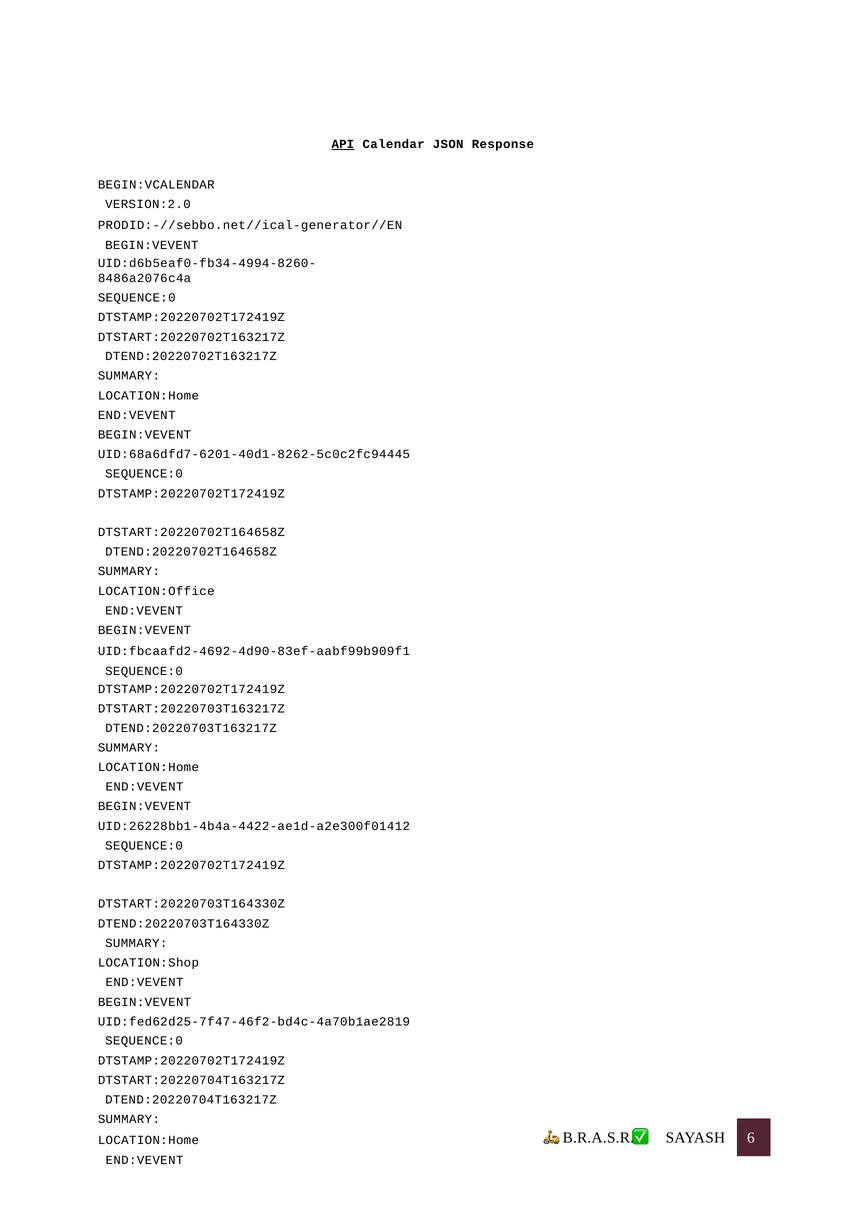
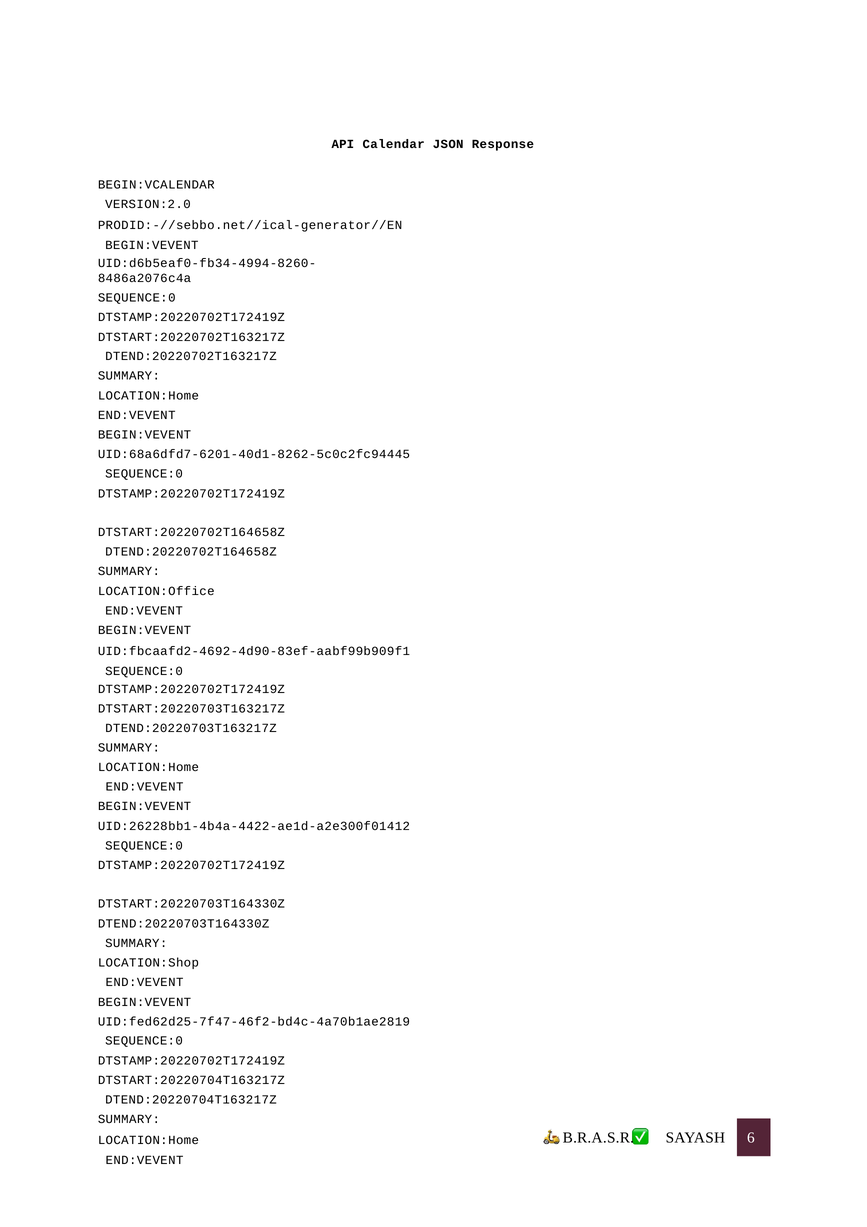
API underline: present -> none (343, 144)
